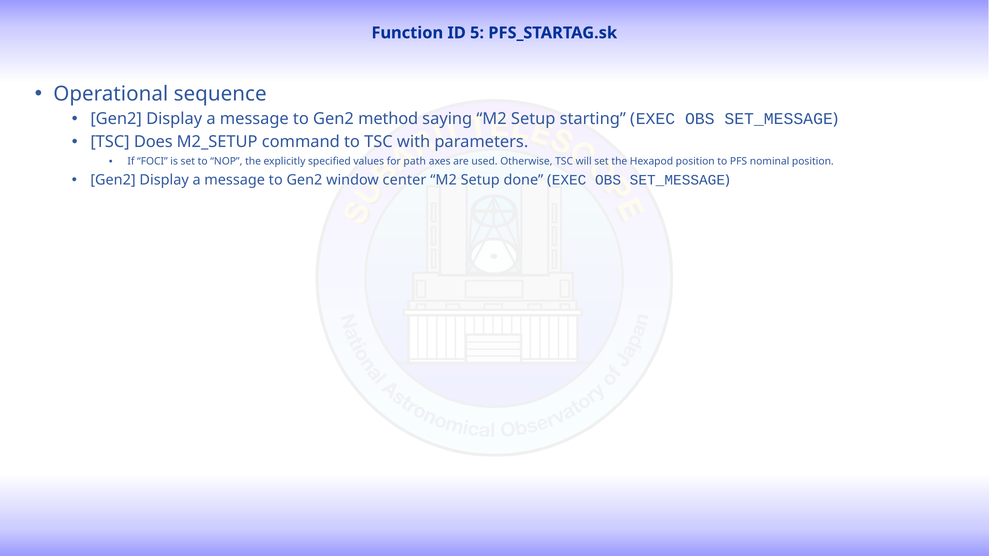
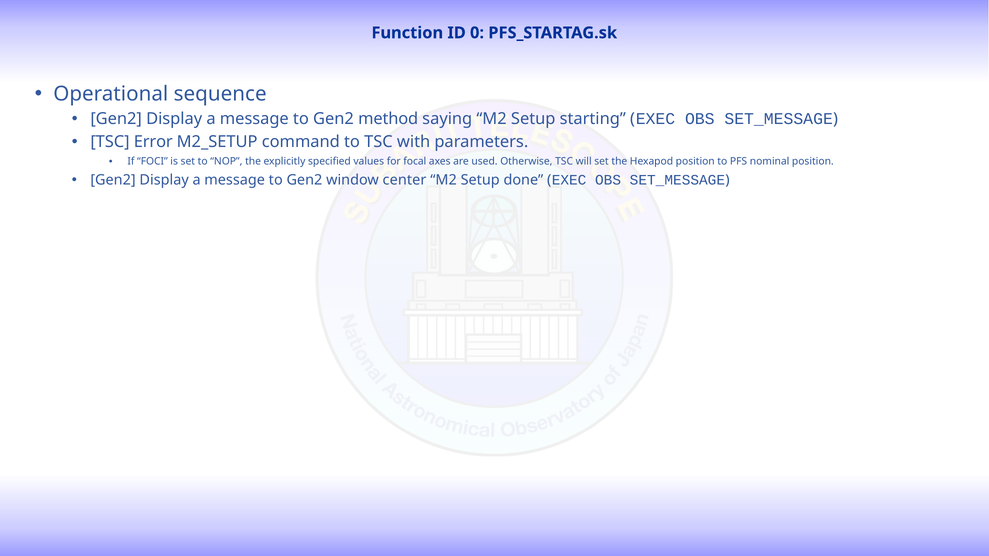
5: 5 -> 0 (477, 33)
Does: Does -> Error (153, 142)
path: path -> focal (415, 162)
